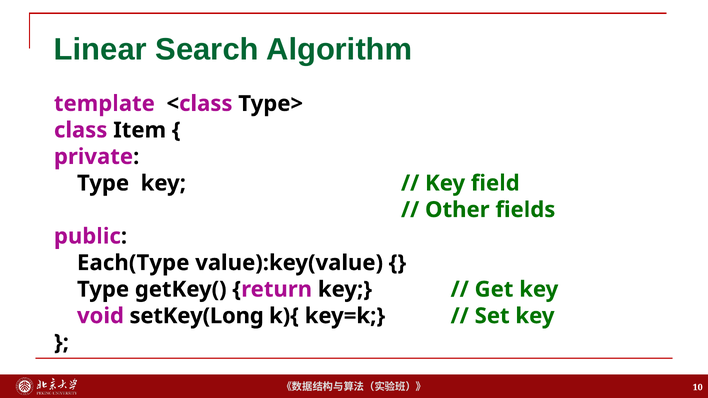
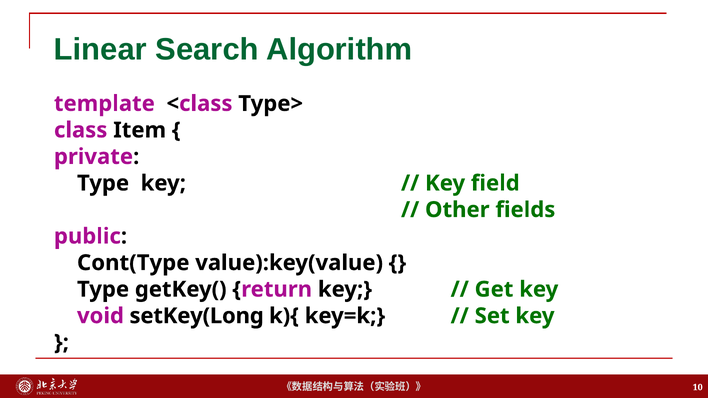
Each(Type: Each(Type -> Cont(Type (133, 263)
